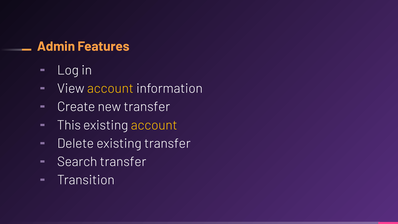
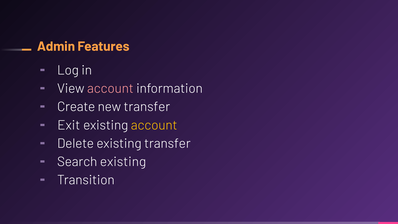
account colour: yellow -> pink (110, 89)
This: This -> Exit (69, 125)
Search transfer: transfer -> existing (123, 162)
